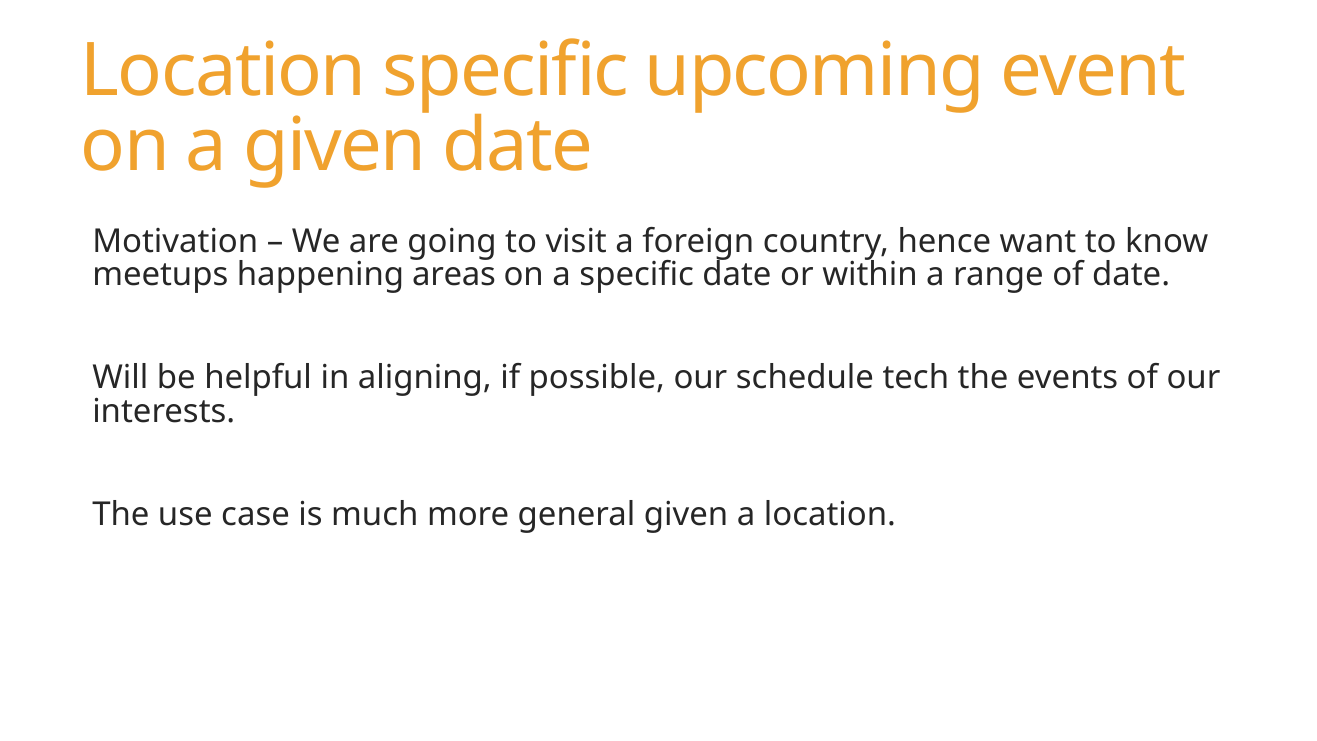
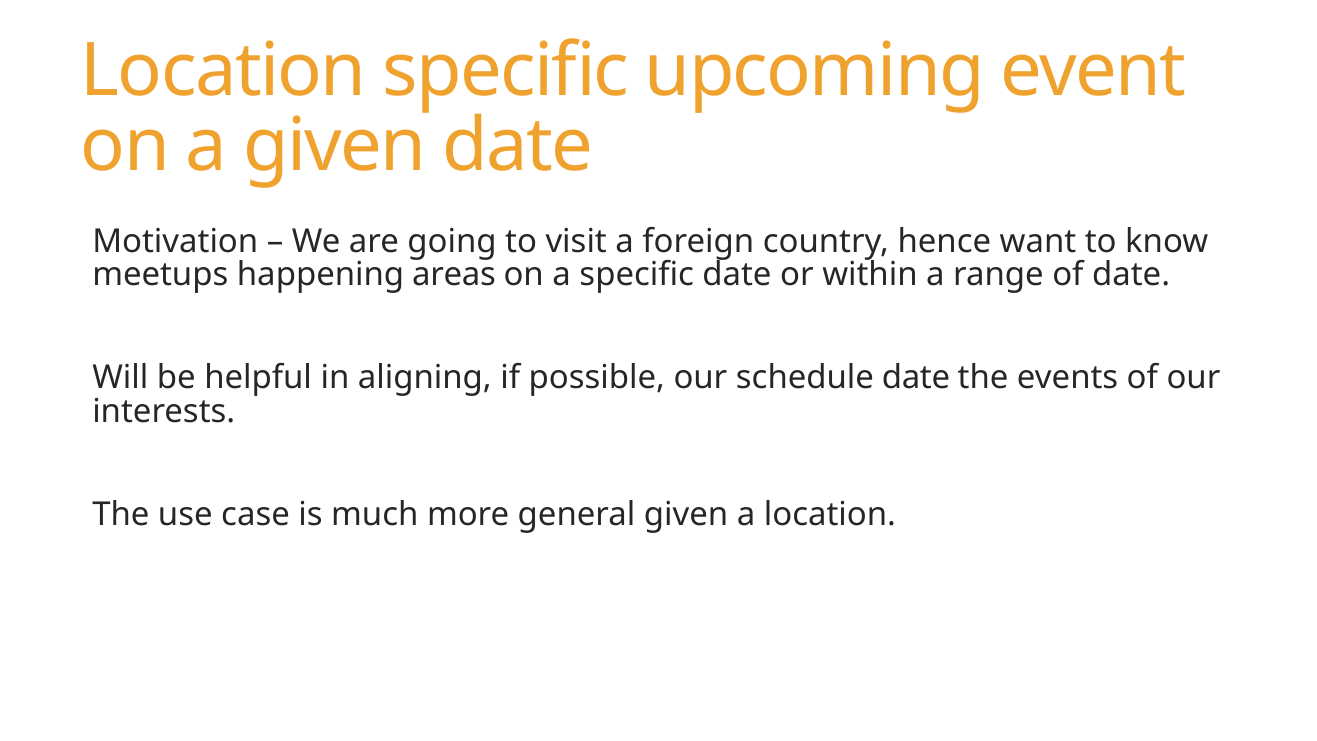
schedule tech: tech -> date (916, 378)
